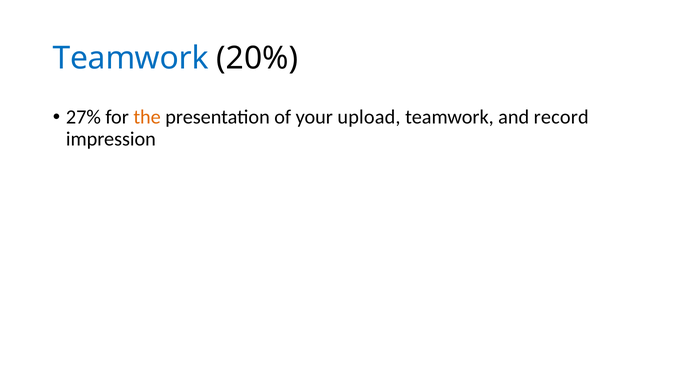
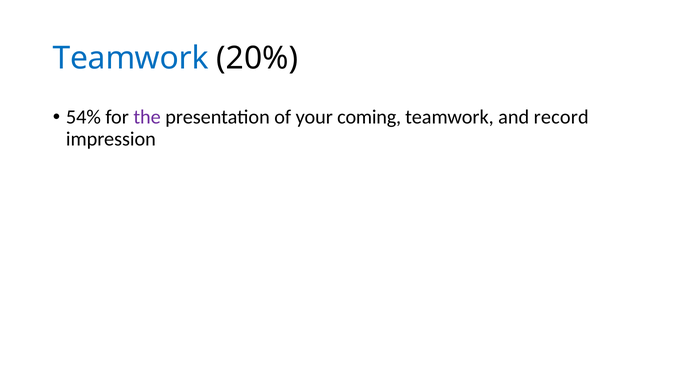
27%: 27% -> 54% (83, 117)
the colour: orange -> purple (147, 117)
upload: upload -> coming (369, 117)
